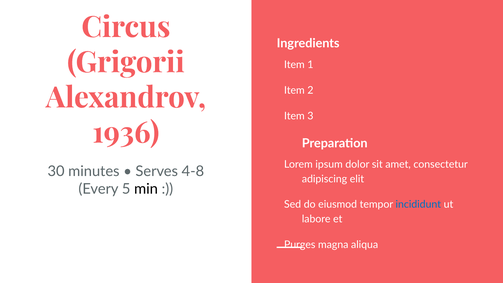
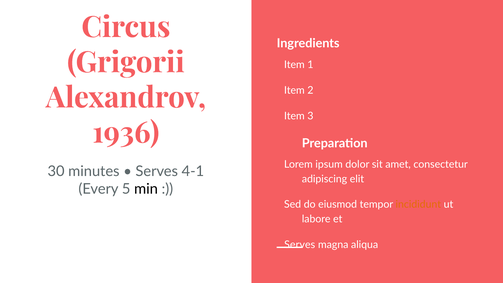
4-8: 4-8 -> 4-1 (193, 171)
incididunt colour: blue -> orange (418, 204)
Purges: Purges -> Serves (300, 245)
